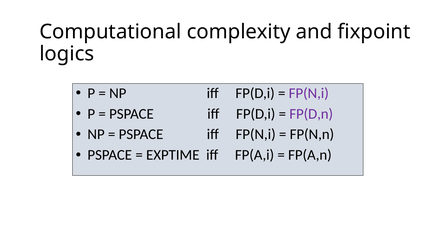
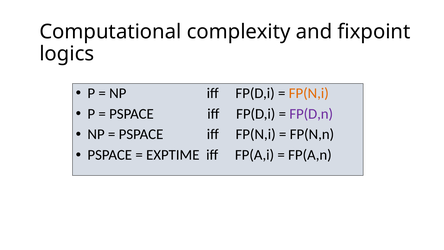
FP(N,i colour: purple -> orange (309, 93)
